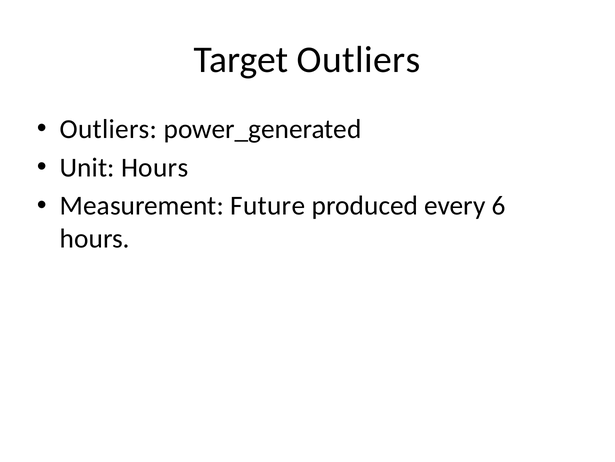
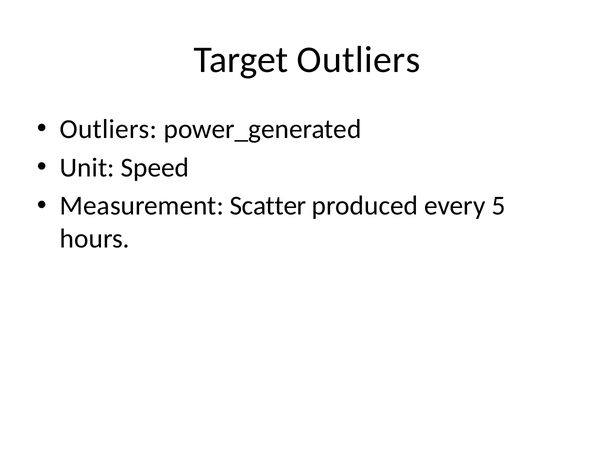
Unit Hours: Hours -> Speed (155, 167)
Future: Future -> Scatter (268, 206)
6: 6 -> 5 (499, 206)
